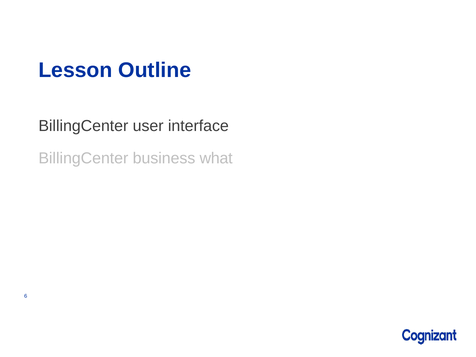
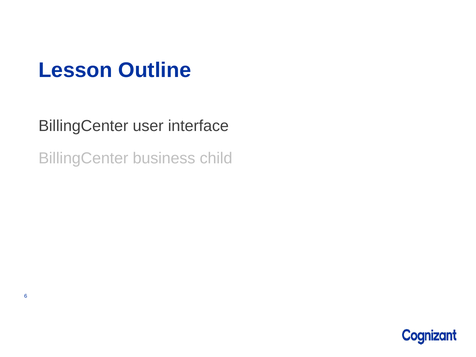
what: what -> child (216, 158)
